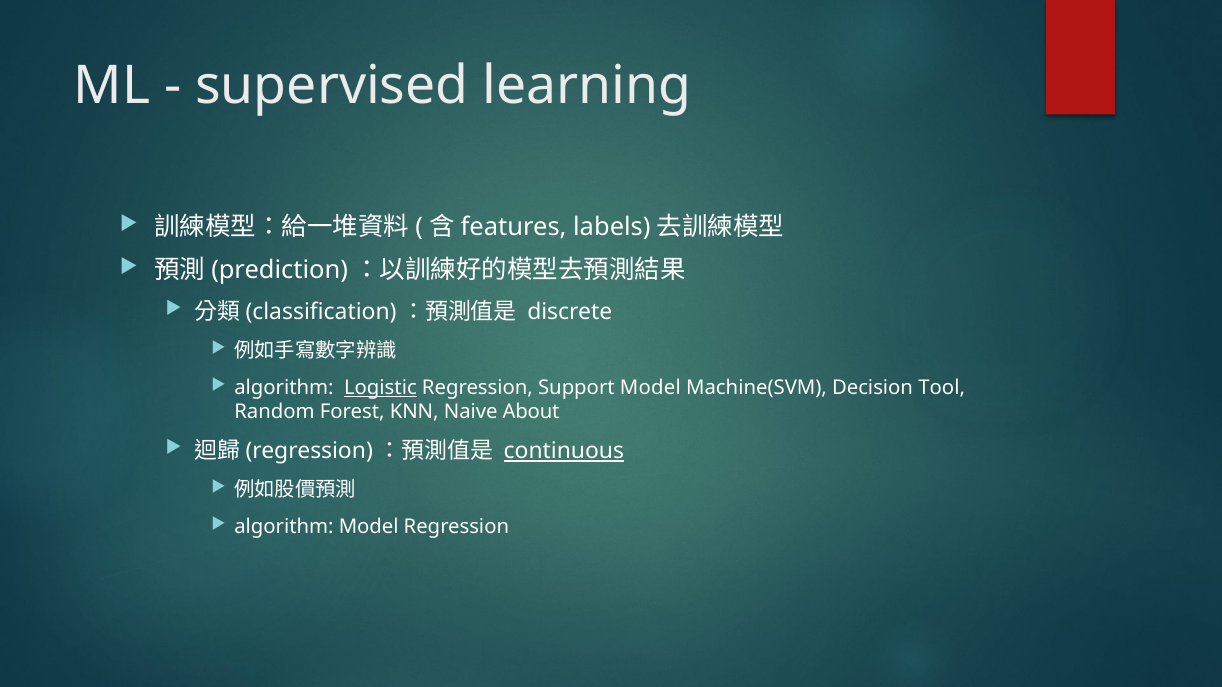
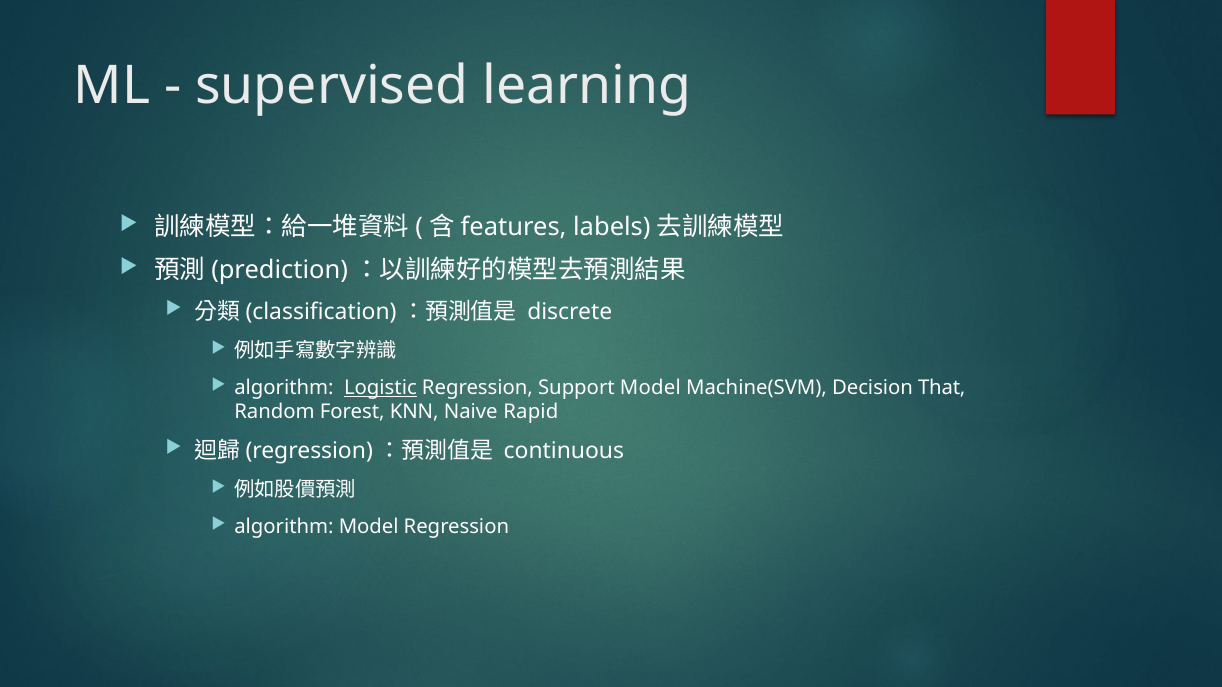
Tool: Tool -> That (942, 388)
About: About -> Rapid (531, 412)
continuous underline: present -> none (564, 451)
